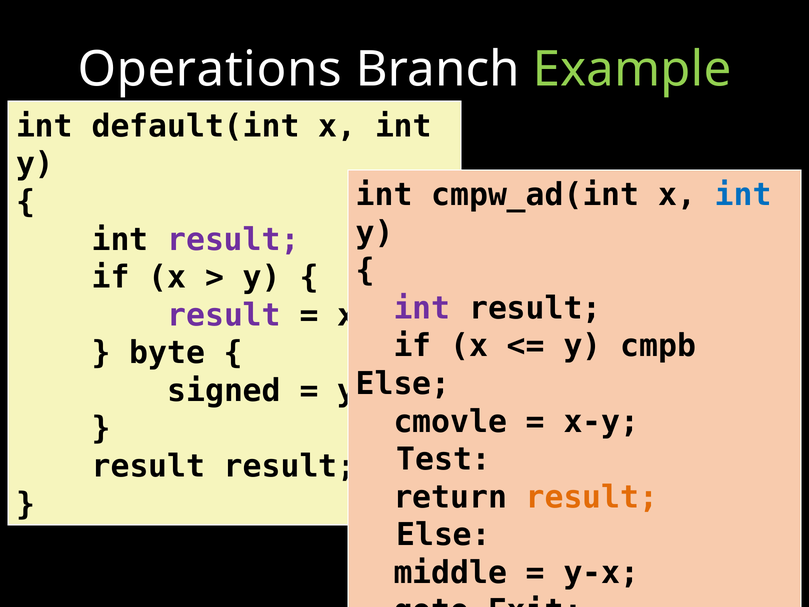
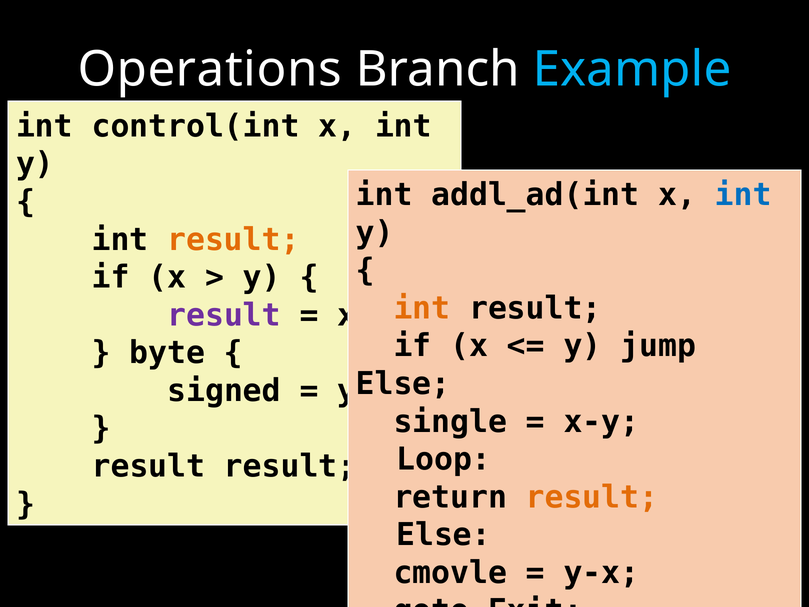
Example colour: light green -> light blue (632, 70)
default(int: default(int -> control(int (196, 126)
cmpw_ad(int: cmpw_ad(int -> addl_ad(int (535, 195)
result colour: purple -> orange (233, 240)
int colour: purple -> orange (422, 308)
cmpb: cmpb -> jump (658, 346)
cmovle: cmovle -> single (450, 422)
Test: Test -> Loop (444, 459)
middle: middle -> cmovle (450, 573)
